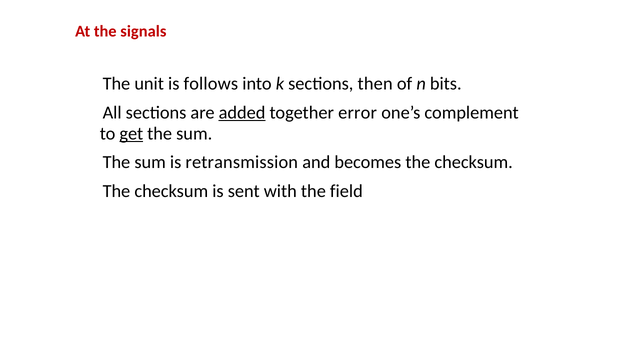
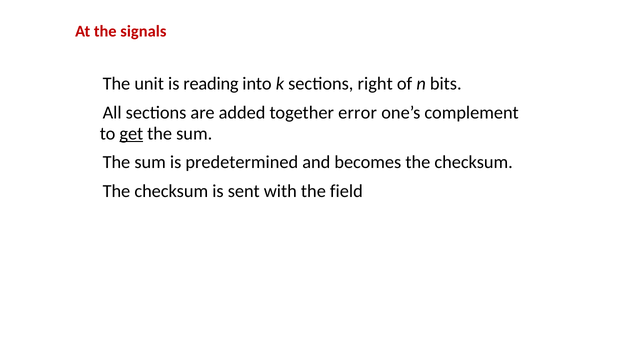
follows: follows -> reading (211, 84)
then: then -> right (375, 84)
added underline: present -> none (242, 113)
retransmission: retransmission -> predetermined (242, 162)
